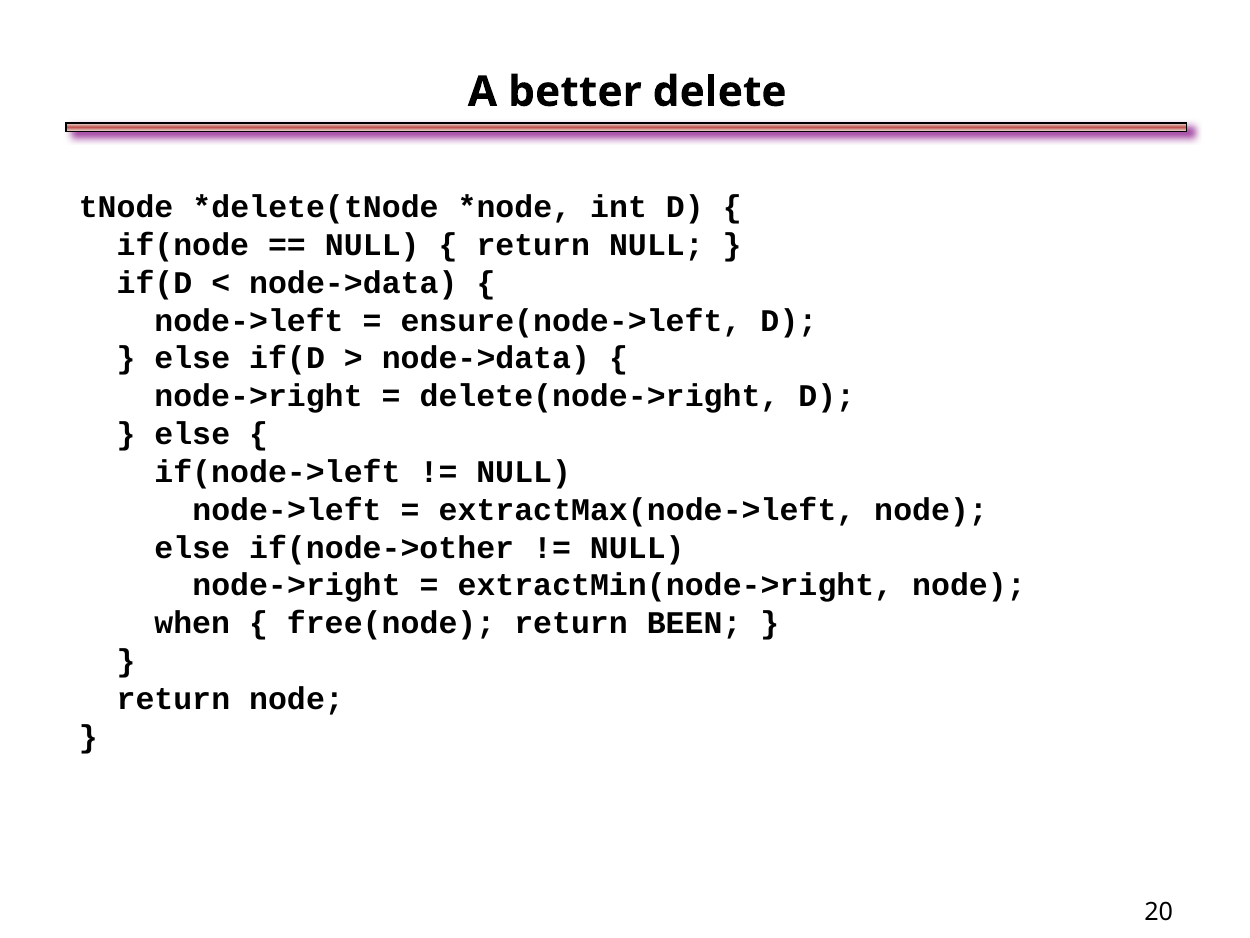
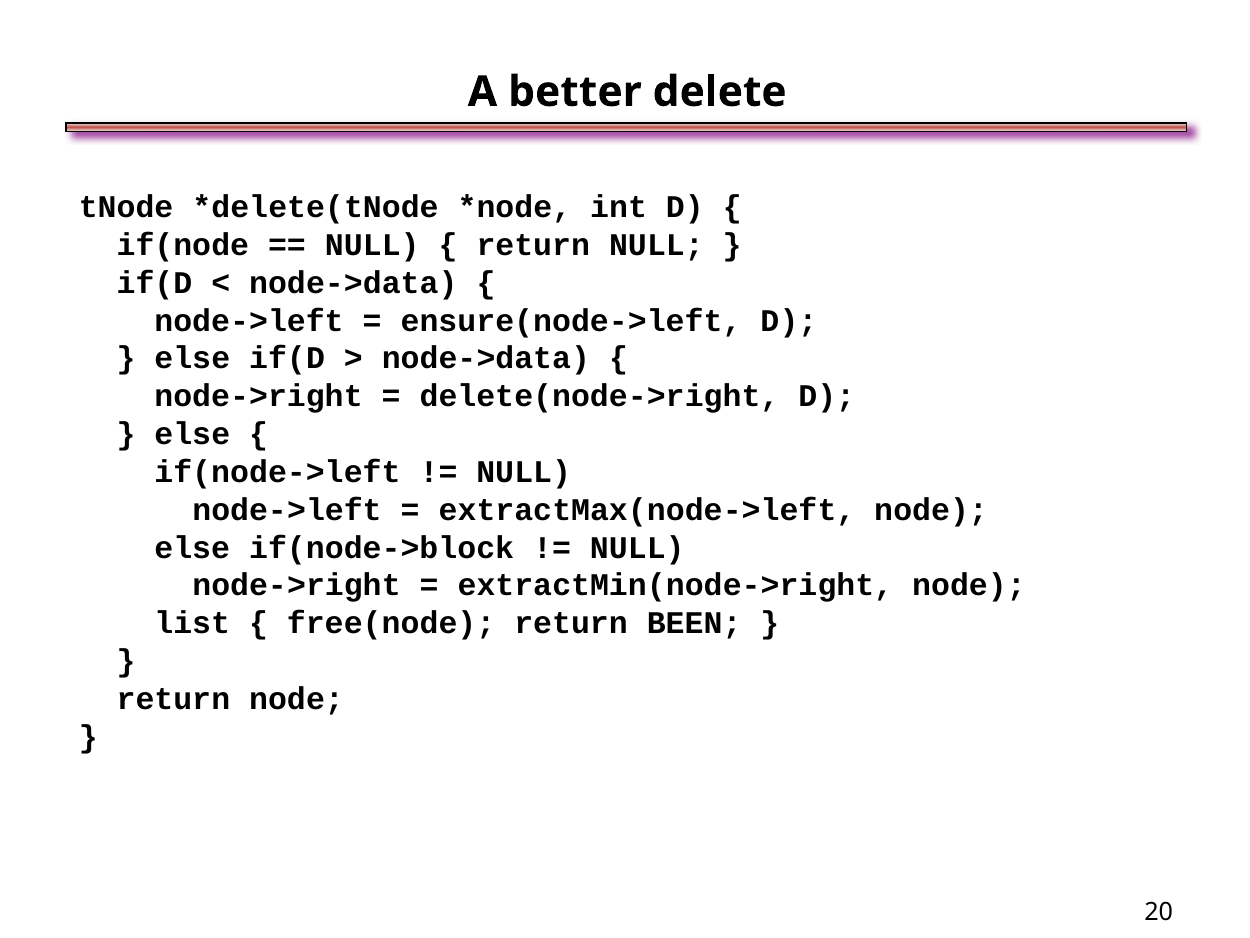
if(node->other: if(node->other -> if(node->block (382, 547)
when: when -> list (192, 623)
